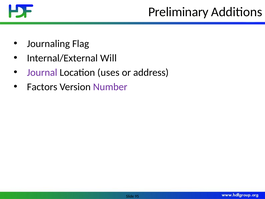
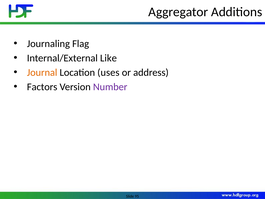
Preliminary: Preliminary -> Aggregator (178, 12)
Will: Will -> Like (108, 58)
Journal colour: purple -> orange (42, 72)
